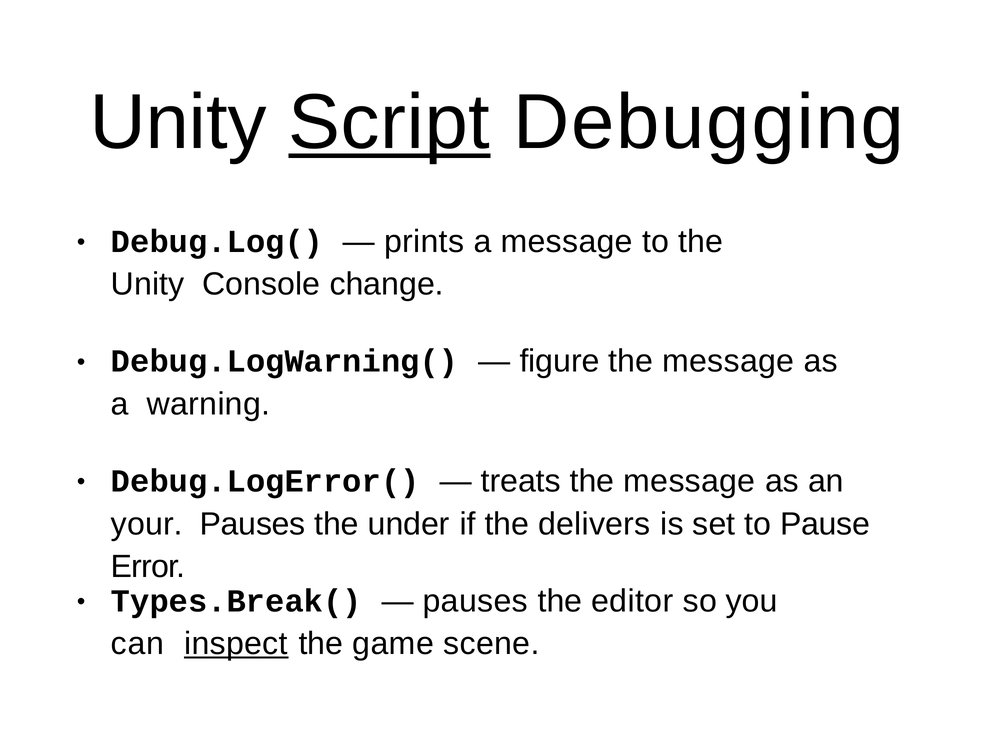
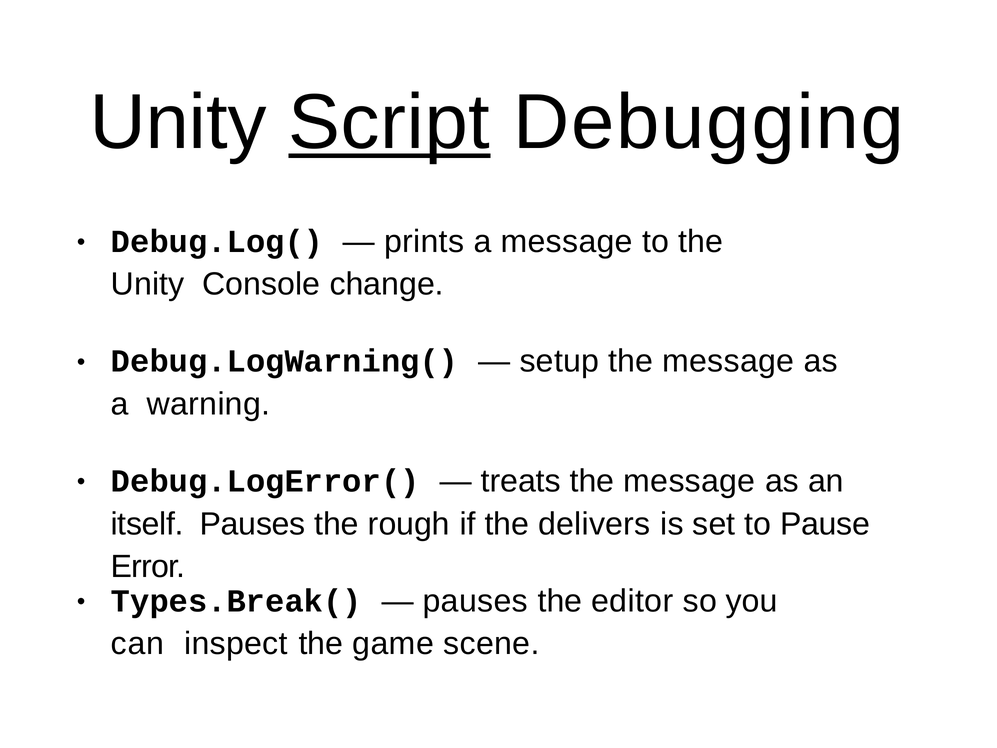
figure: figure -> setup (559, 361)
your: your -> itself (147, 524)
under: under -> rough (409, 524)
inspect underline: present -> none (236, 644)
